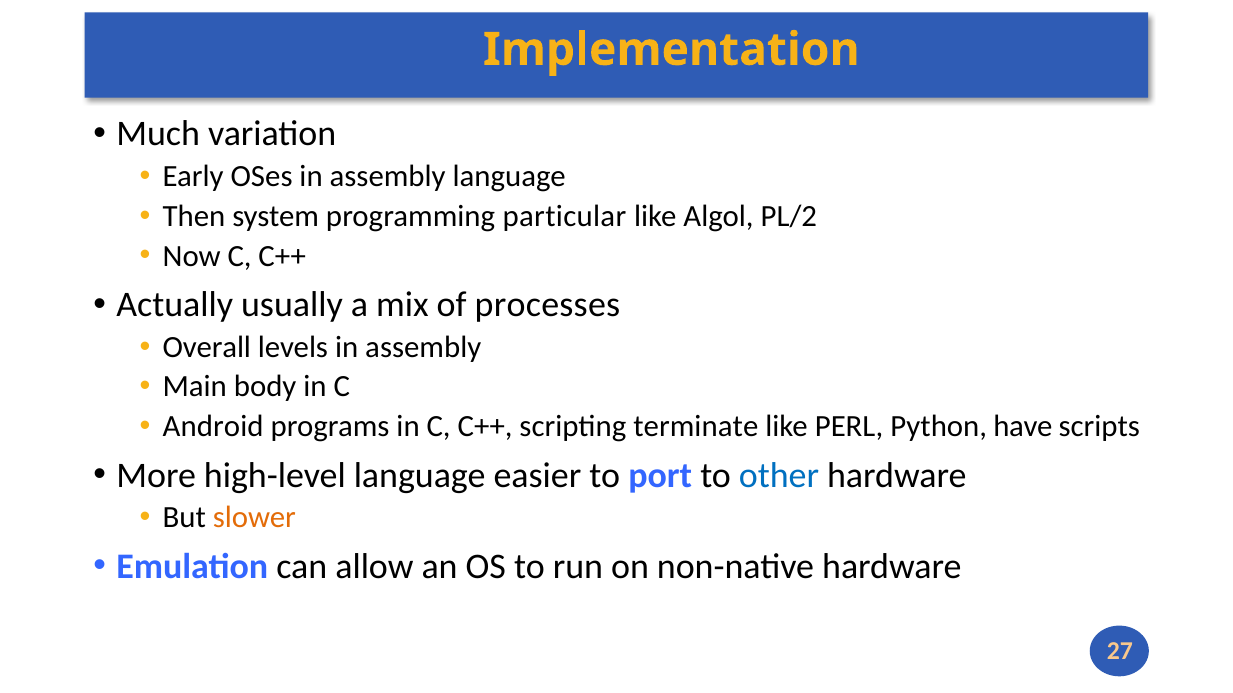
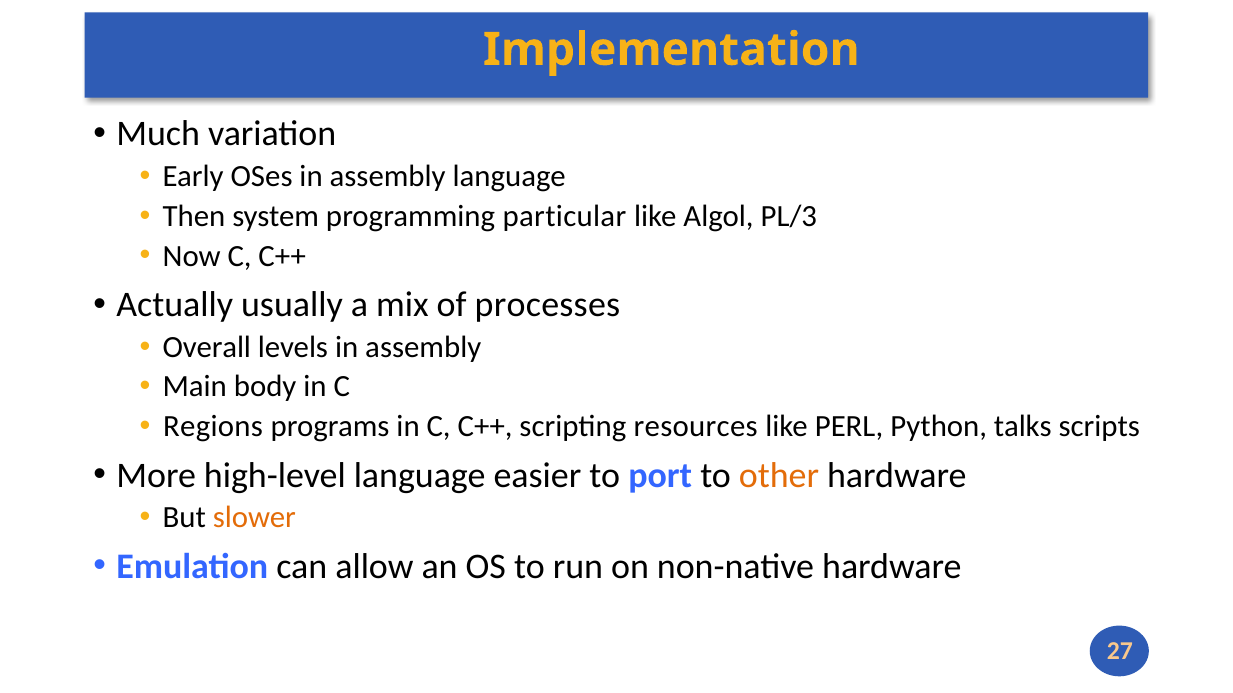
PL/2: PL/2 -> PL/3 (789, 216)
Android: Android -> Regions (213, 427)
terminate: terminate -> resources (696, 427)
have: have -> talks (1023, 427)
other colour: blue -> orange (779, 476)
